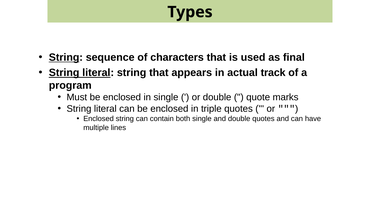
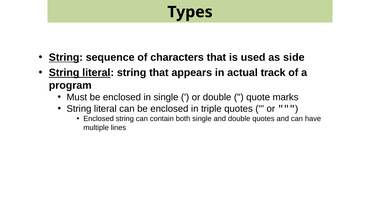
final: final -> side (294, 57)
